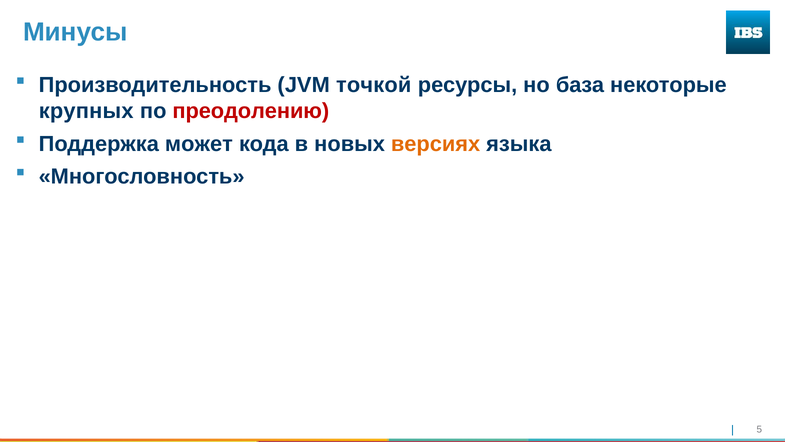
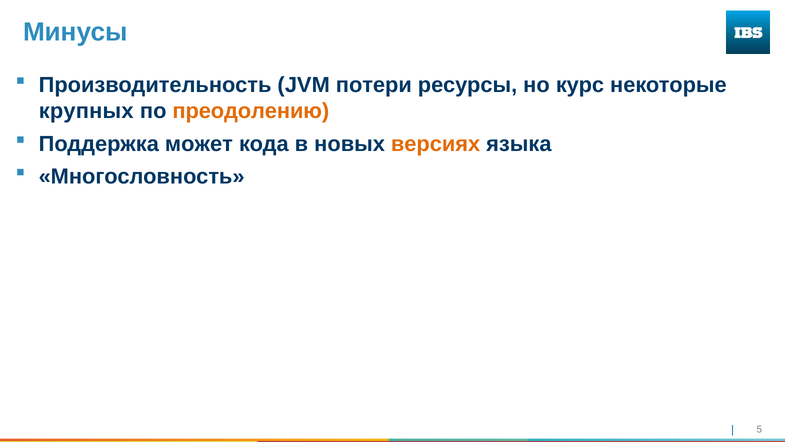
точкой: точкой -> потери (374, 85)
база: база -> курс (580, 85)
преодолению colour: red -> orange (251, 111)
